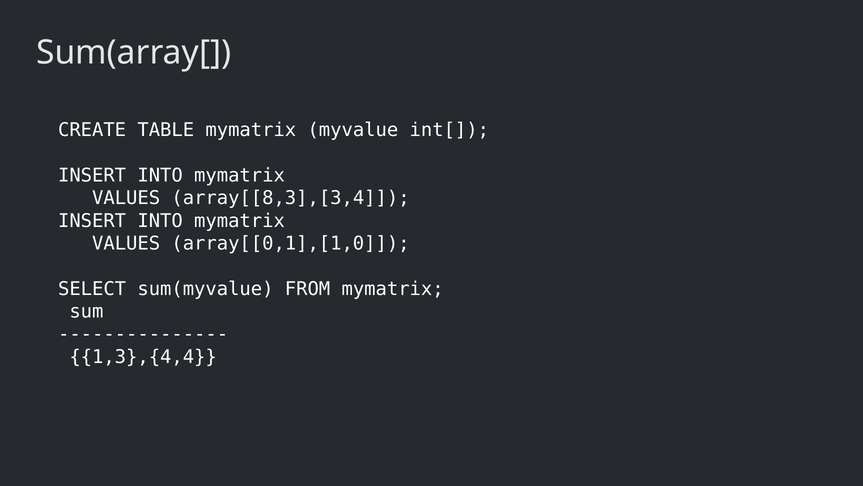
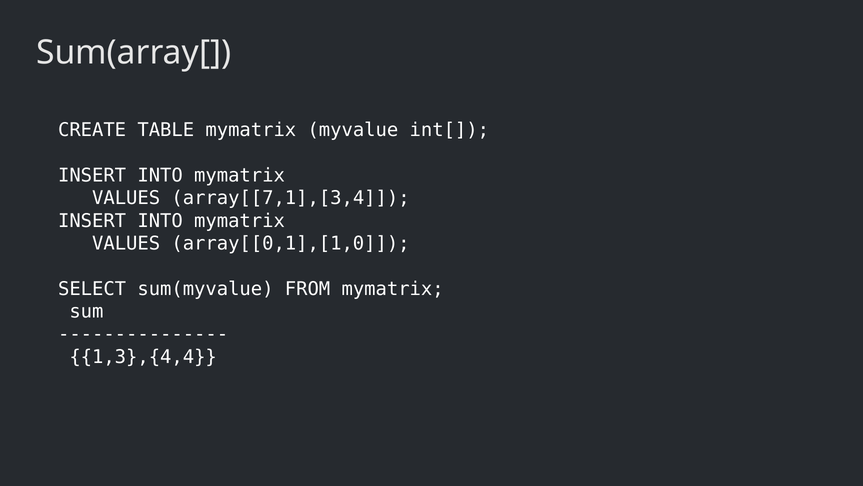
array[[8,3],[3,4: array[[8,3],[3,4 -> array[[7,1],[3,4 (291, 198)
